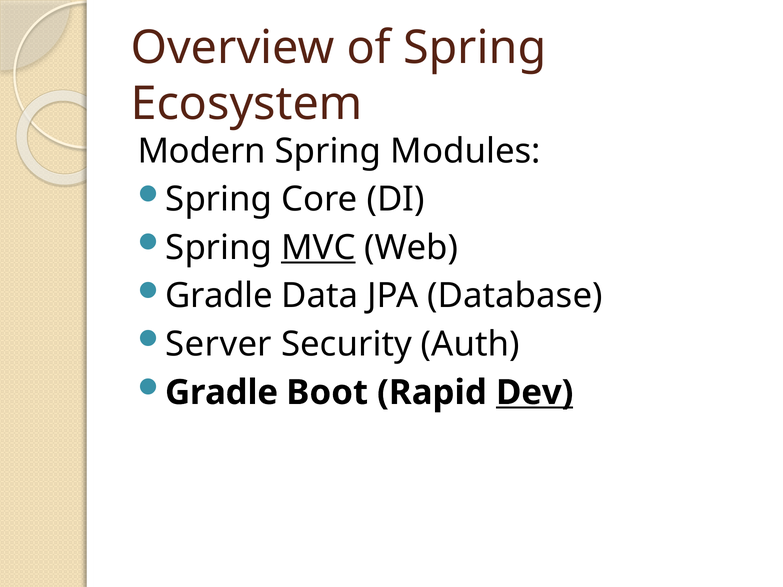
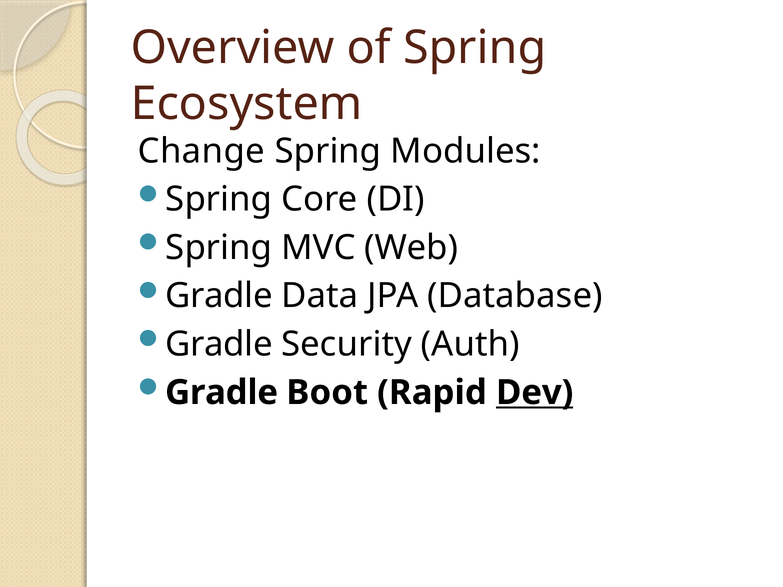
Modern: Modern -> Change (201, 151)
MVC underline: present -> none (318, 248)
Server: Server -> Gradle (219, 344)
